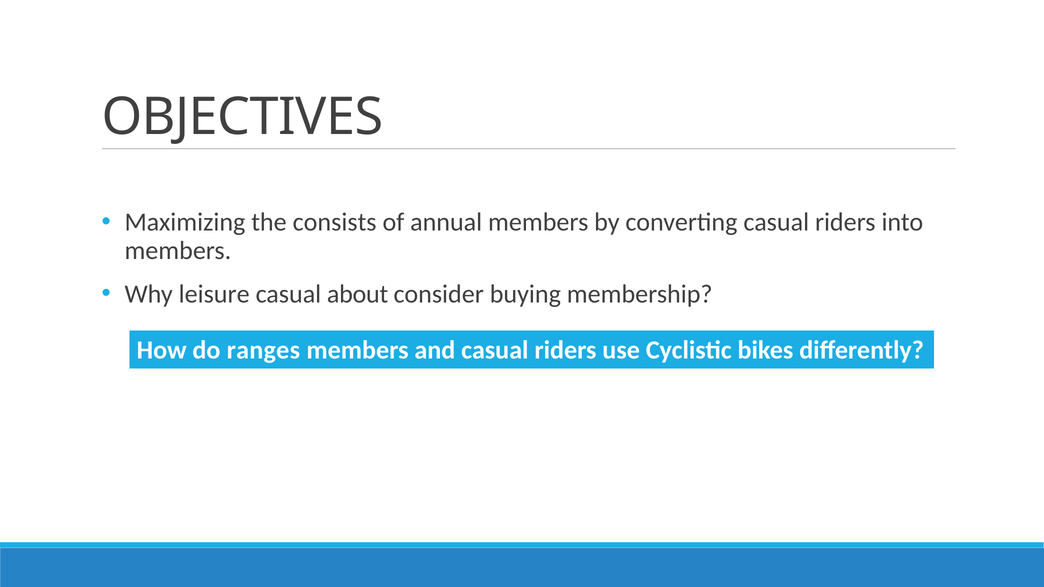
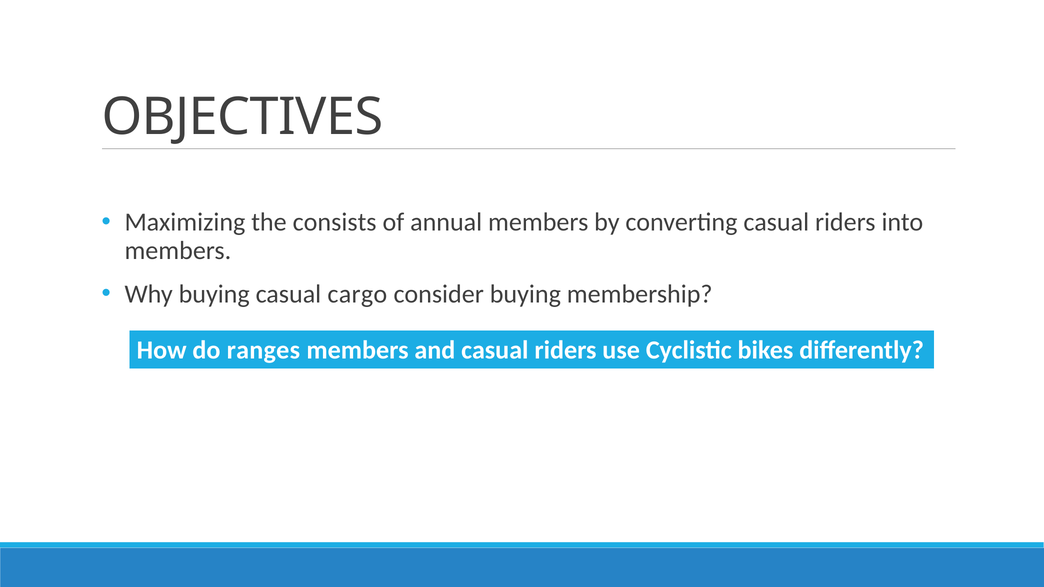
Why leisure: leisure -> buying (214, 294)
about: about -> cargo (357, 294)
